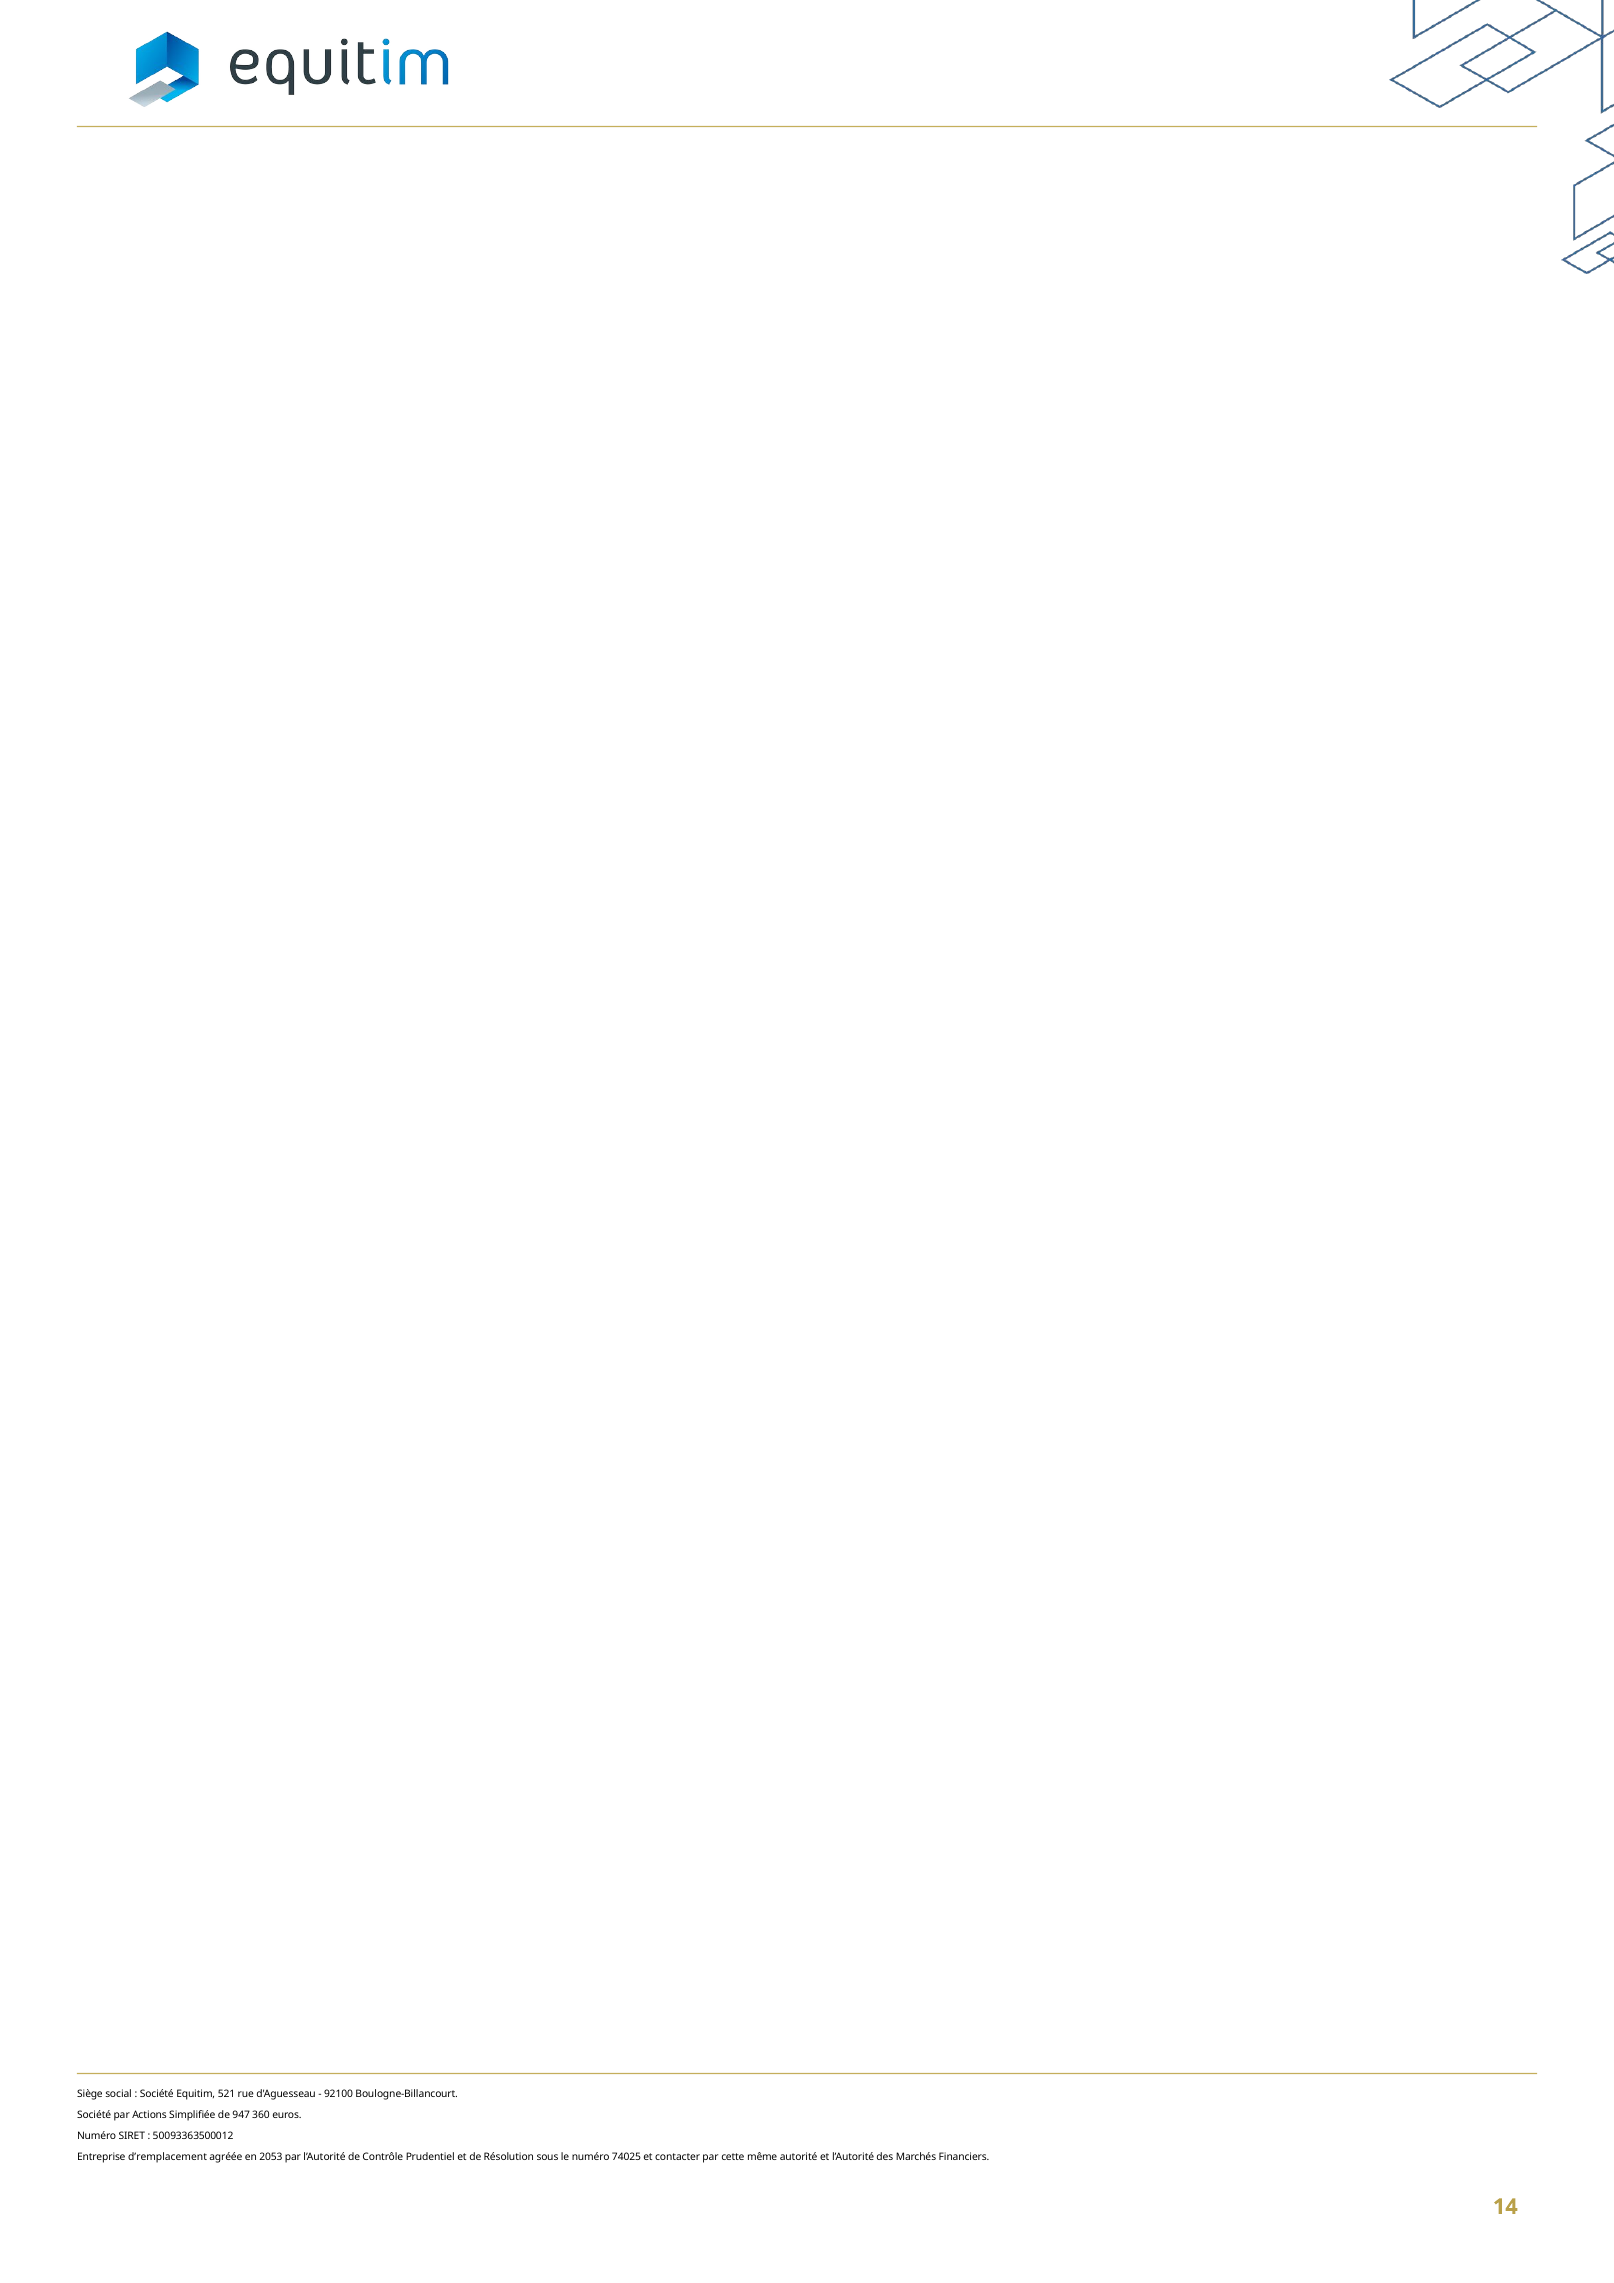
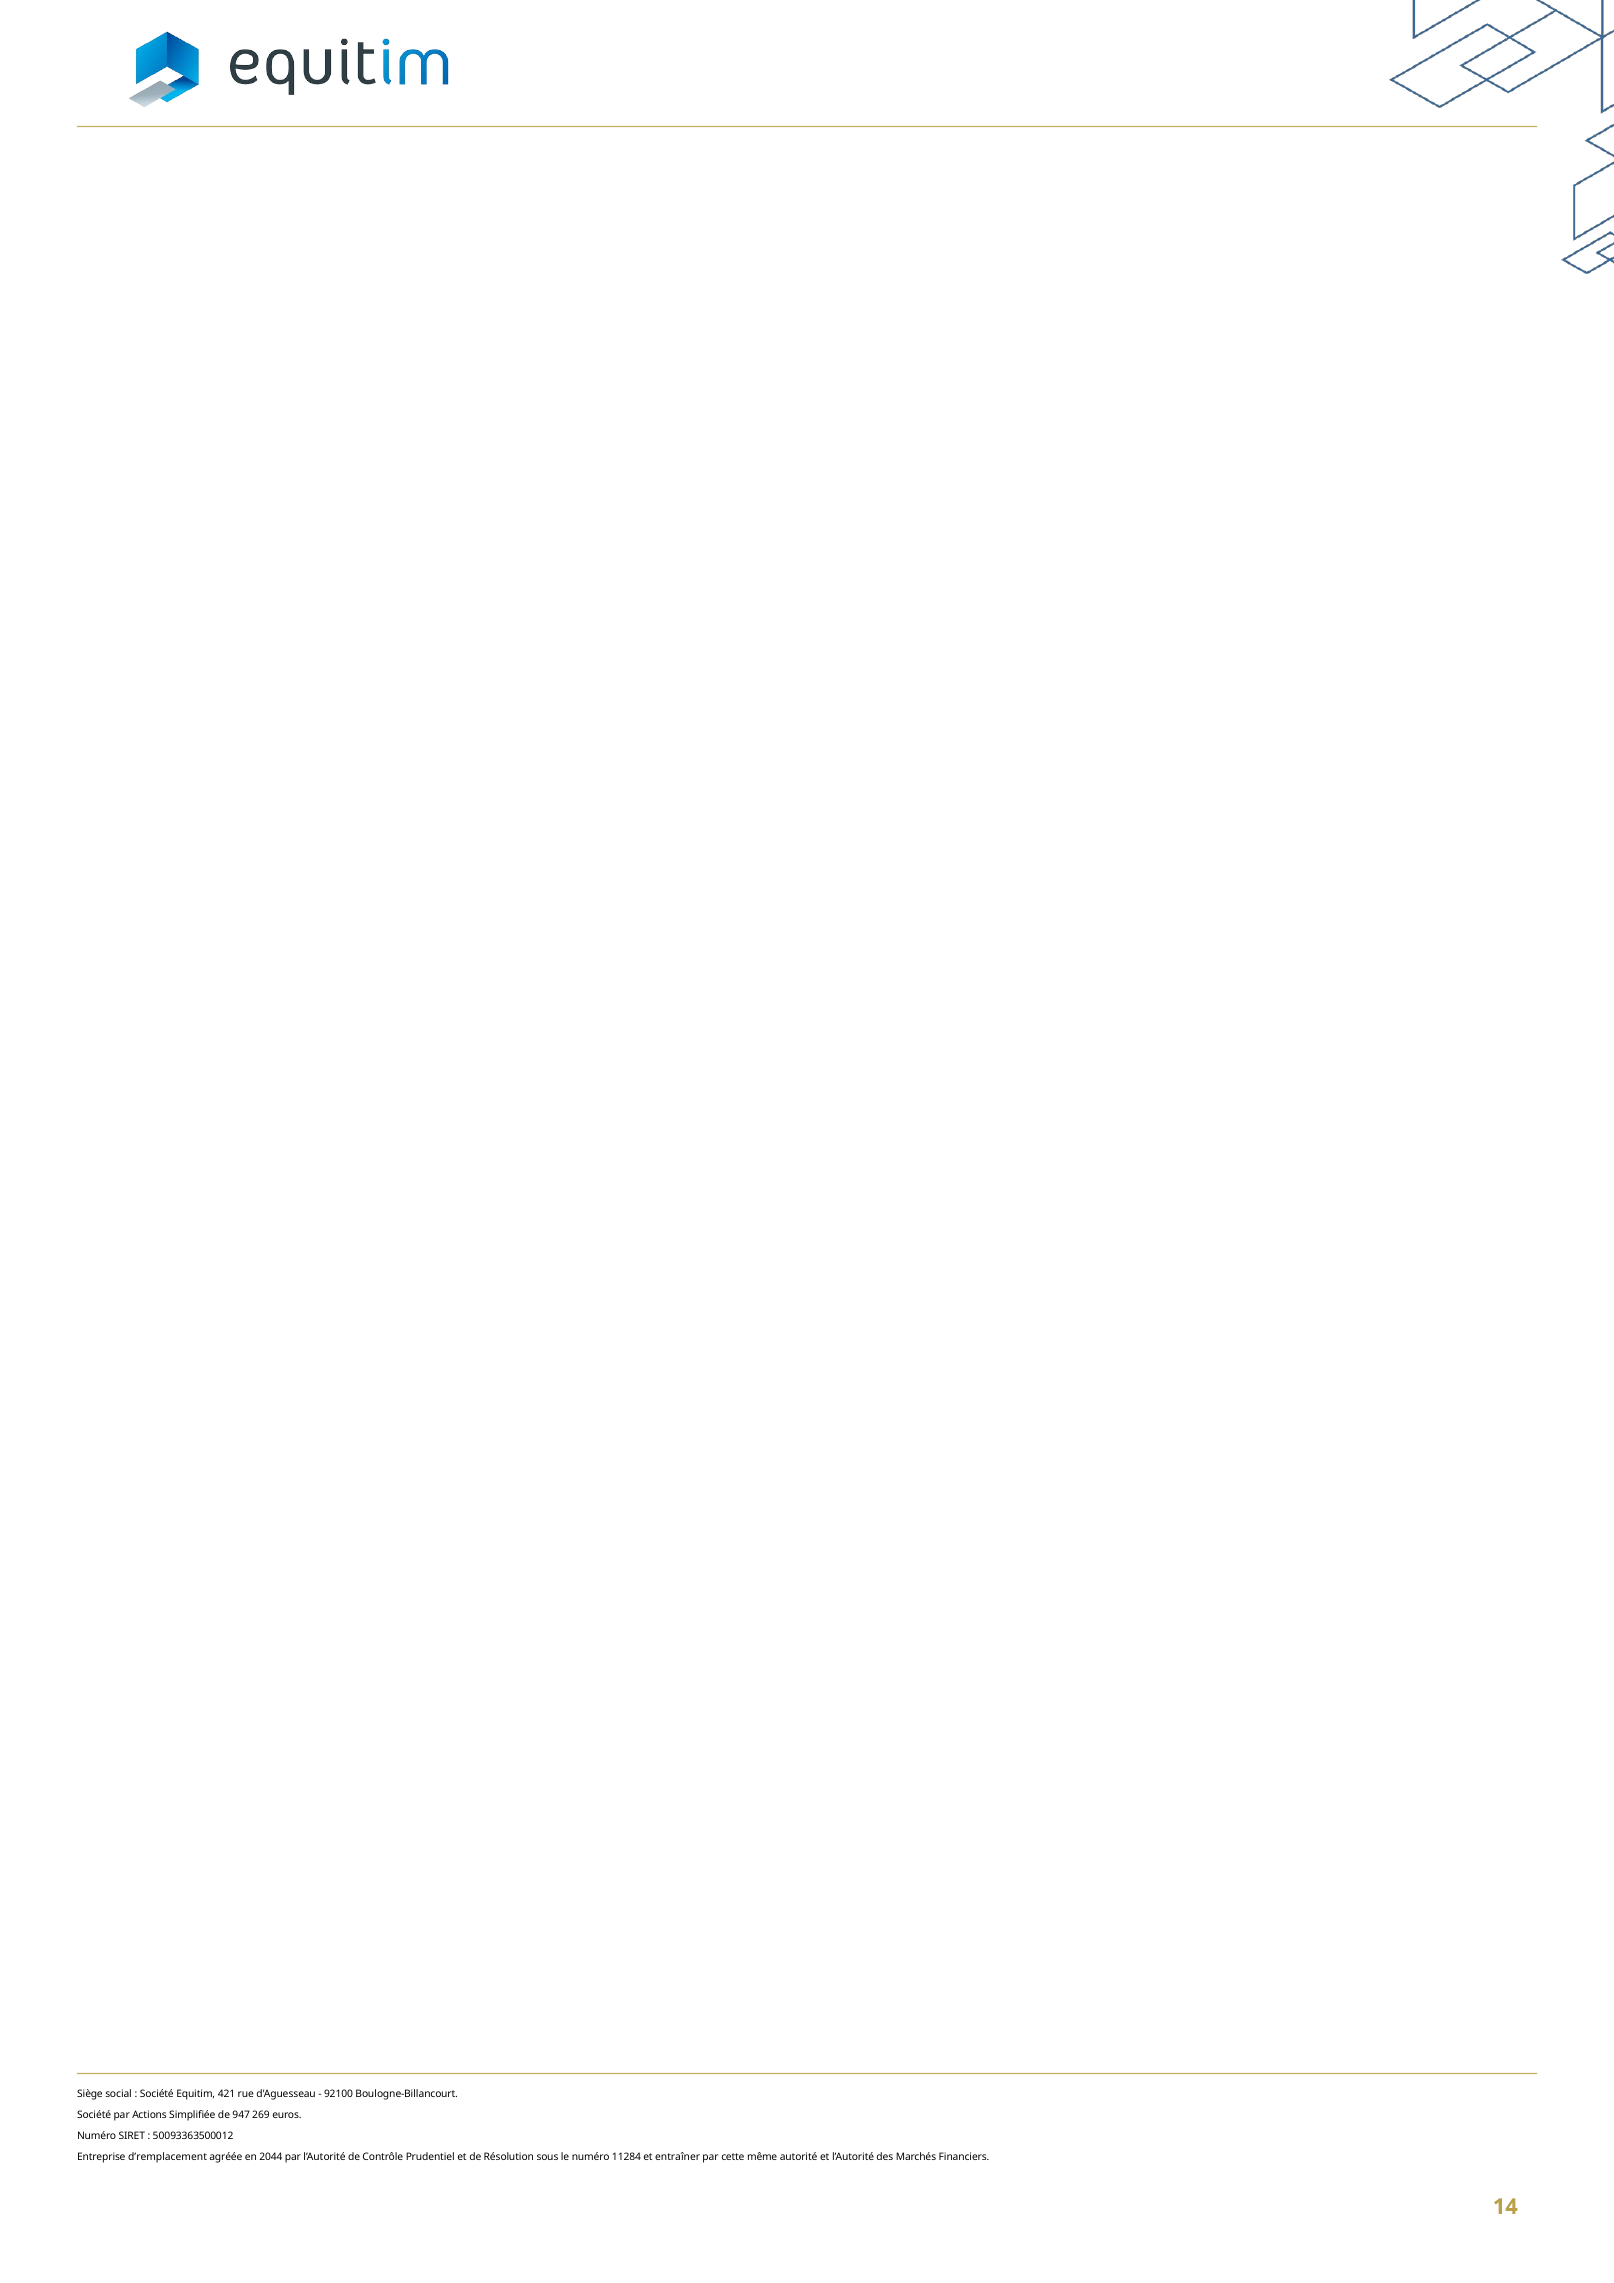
521: 521 -> 421 (227, 2094)
360: 360 -> 269 (261, 2115)
2053: 2053 -> 2044 (271, 2157)
74025: 74025 -> 11284 (627, 2157)
contacter: contacter -> entraîner (678, 2157)
